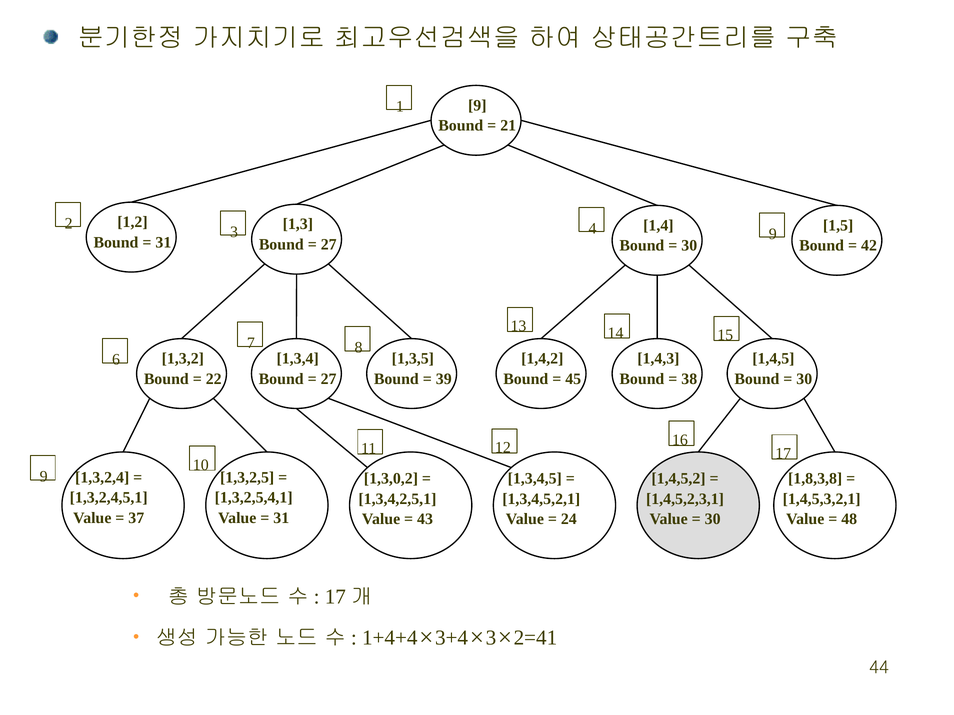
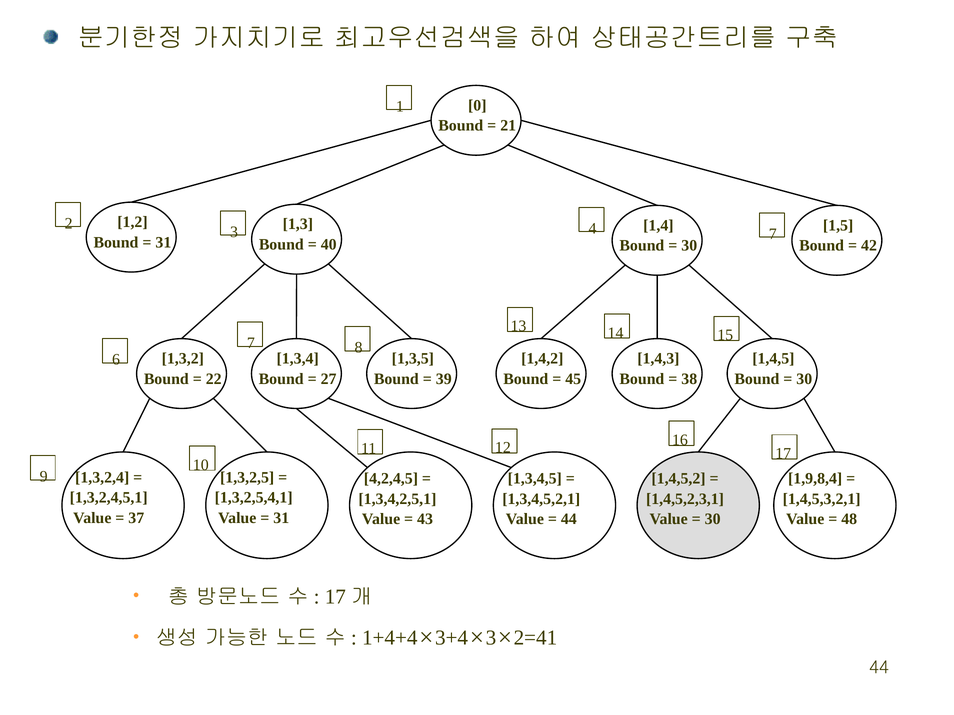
9: 9 -> 0 (477, 105)
4 9: 9 -> 7 (773, 234)
27: 27 -> 40 (329, 245)
1,3,0,2: 1,3,0,2 -> 4,2,4,5 (391, 479)
1,8,3,8: 1,8,3,8 -> 1,9,8,4 (815, 479)
24: 24 -> 44 (569, 520)
